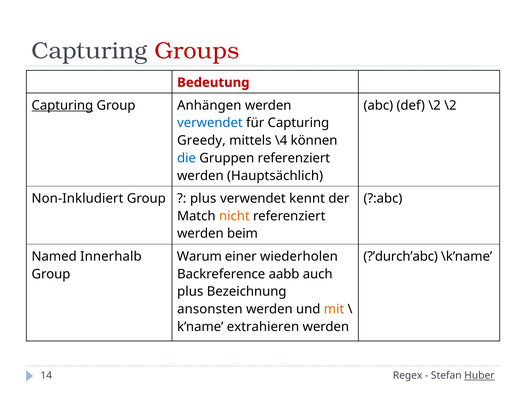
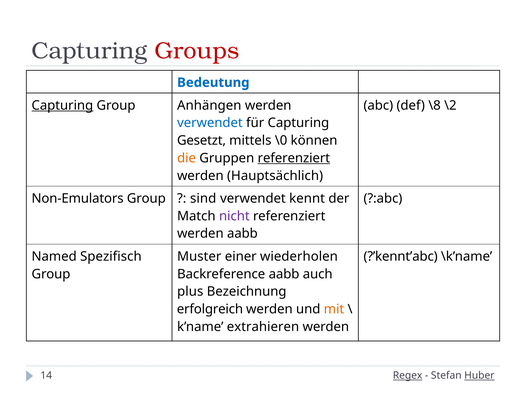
Bedeutung colour: red -> blue (213, 82)
def \2: \2 -> \8 (435, 105)
Greedy: Greedy -> Gesetzt (202, 140)
\4: \4 -> \0 (281, 140)
die colour: blue -> orange (187, 158)
referenziert underline: none -> present (294, 158)
Non-Inkludiert: Non-Inkludiert -> Non-Emulators (78, 198)
plus: plus -> sind (203, 198)
nicht colour: orange -> purple (234, 216)
werden beim: beim -> aabb (242, 233)
Innerhalb: Innerhalb -> Spezifisch (111, 256)
Warum: Warum -> Muster (199, 256)
?’durch’abc: ?’durch’abc -> ?’kennt’abc (401, 256)
ansonsten: ansonsten -> erfolgreich (210, 309)
Regex underline: none -> present (408, 375)
